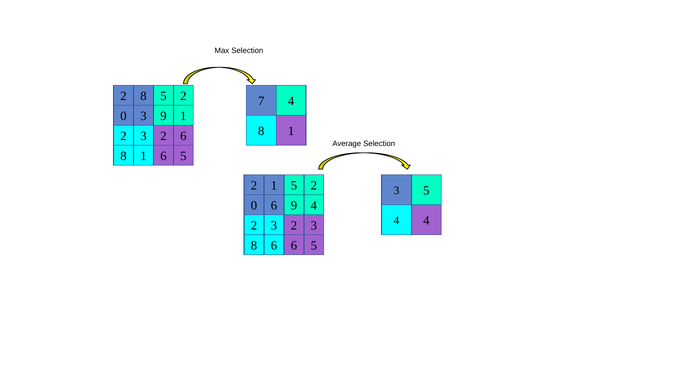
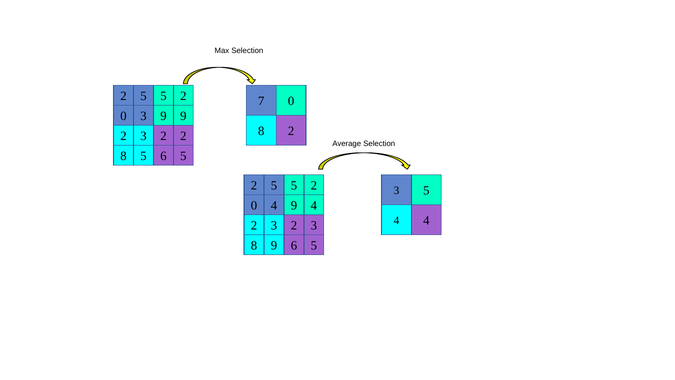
8: 8 -> 5 (143, 96)
7 4: 4 -> 0 (291, 101)
9 1: 1 -> 9 (183, 116)
1: 1 -> 2 (291, 131)
2 6: 6 -> 2 (183, 136)
1: 1 -> 5 (143, 156)
1: 1 -> 5 (274, 186)
0 6: 6 -> 4 (274, 206)
8 6: 6 -> 9 (274, 245)
